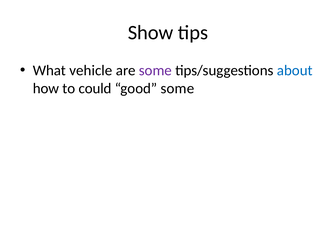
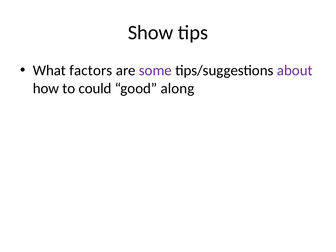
vehicle: vehicle -> factors (91, 70)
about colour: blue -> purple (295, 70)
good some: some -> along (177, 88)
